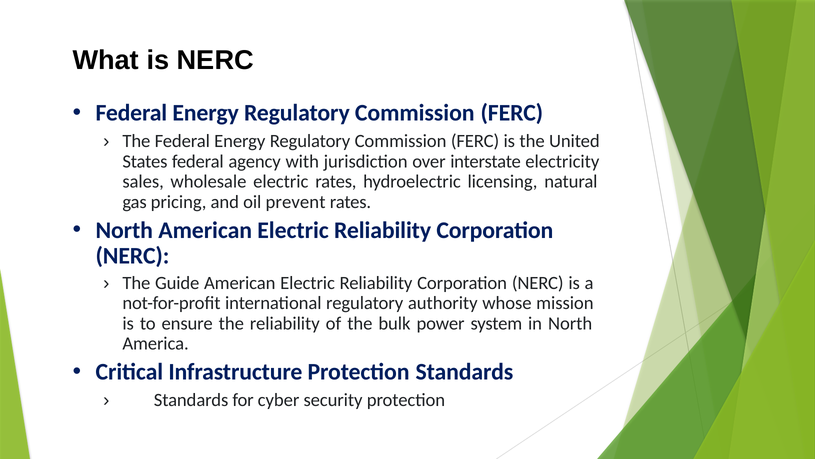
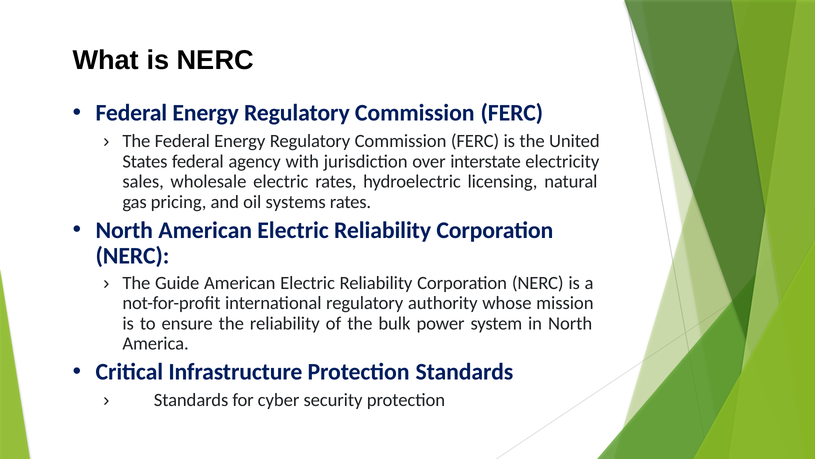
prevent: prevent -> systems (296, 202)
